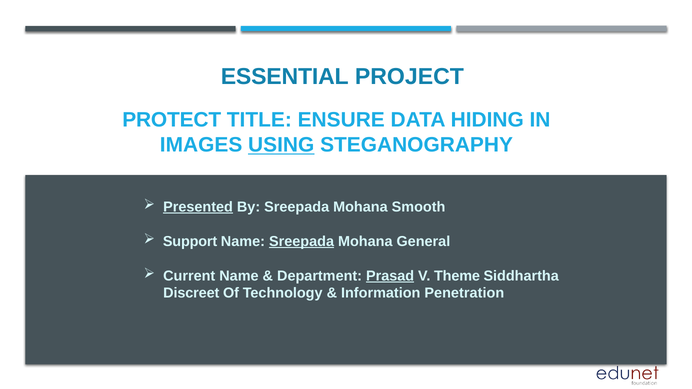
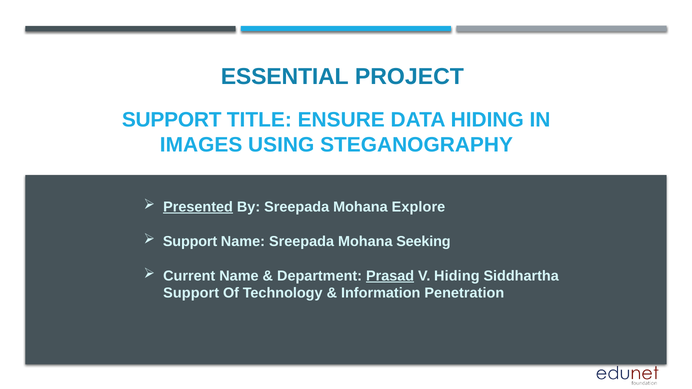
PROTECT: PROTECT -> SUPPORT (172, 120)
USING underline: present -> none (281, 145)
Smooth: Smooth -> Explore (418, 207)
Sreepada underline: present -> none (302, 241)
General: General -> Seeking (423, 241)
V Theme: Theme -> Hiding (457, 276)
Discreet: Discreet -> Support (191, 293)
